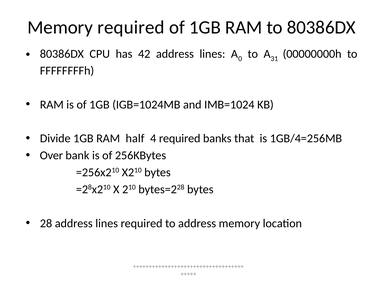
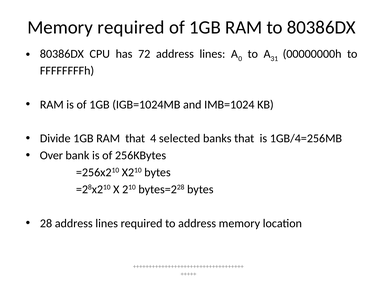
42: 42 -> 72 (144, 54)
RAM half: half -> that (135, 138)
4 required: required -> selected (180, 138)
